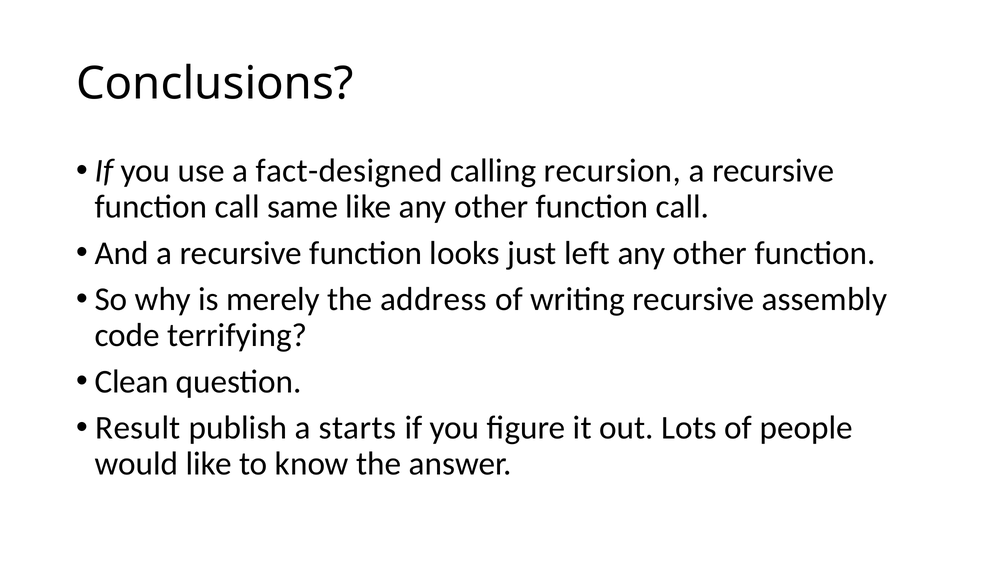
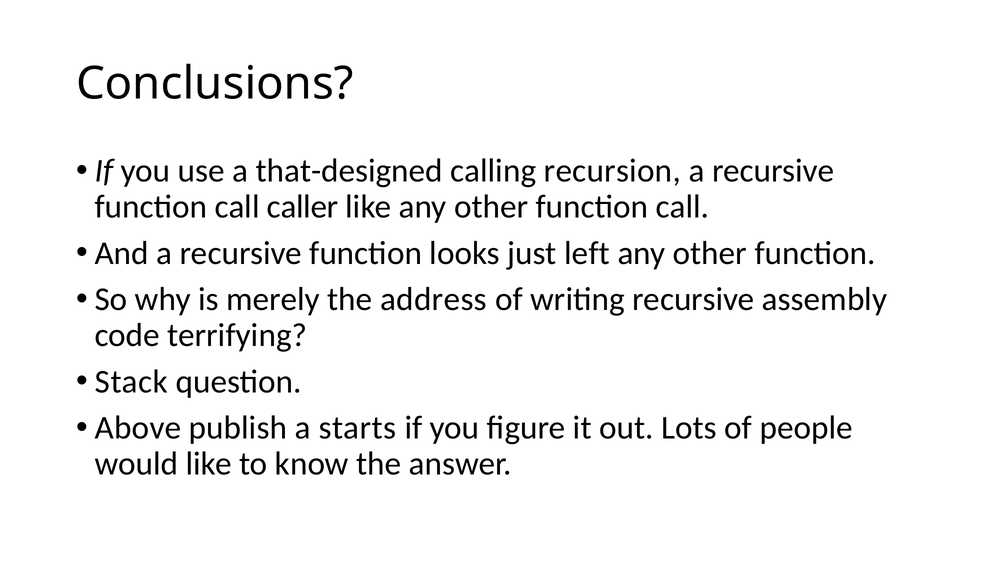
fact-designed: fact-designed -> that-designed (349, 171)
same: same -> caller (303, 207)
Clean: Clean -> Stack (131, 382)
Result: Result -> Above (138, 428)
